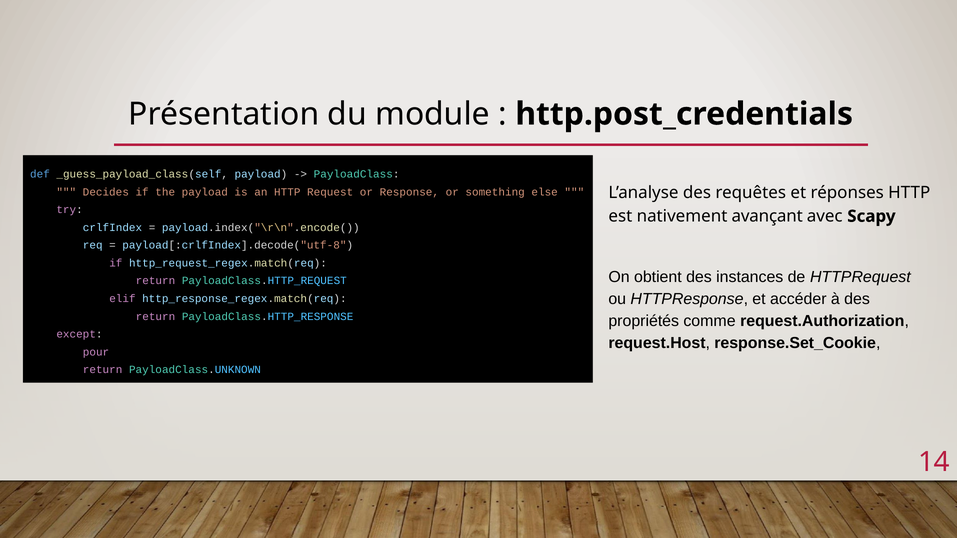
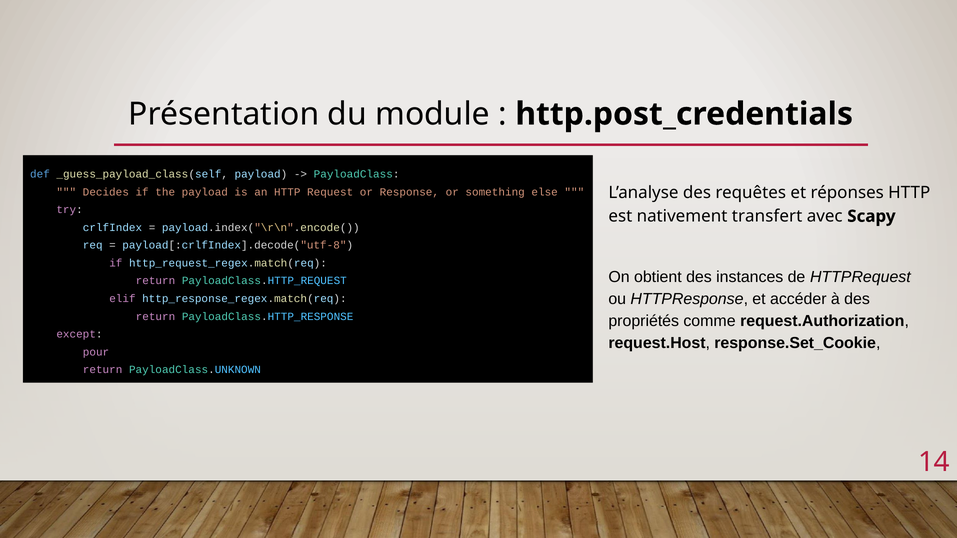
avançant: avançant -> transfert (767, 216)
